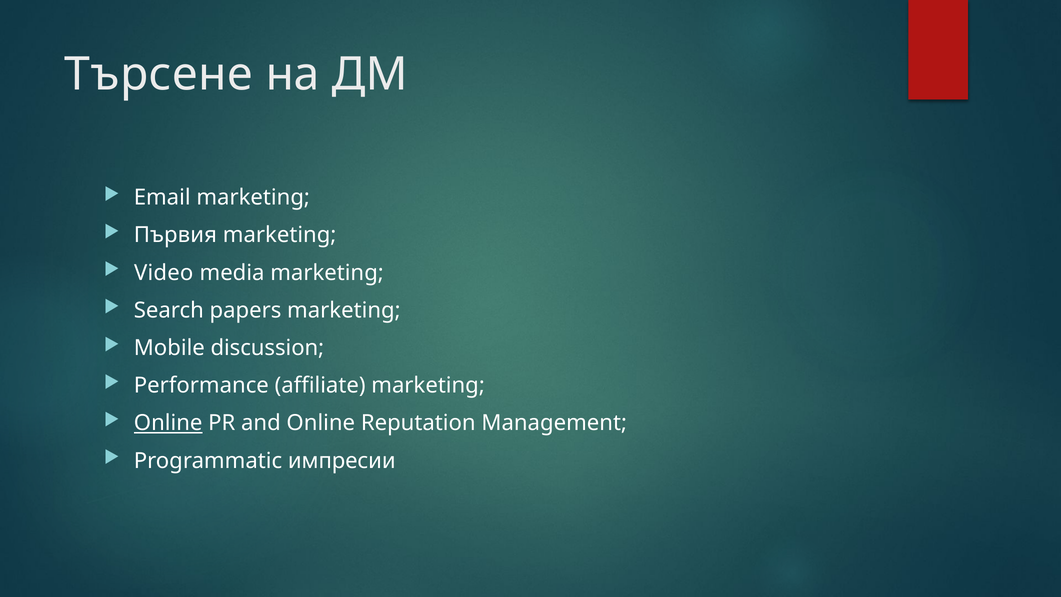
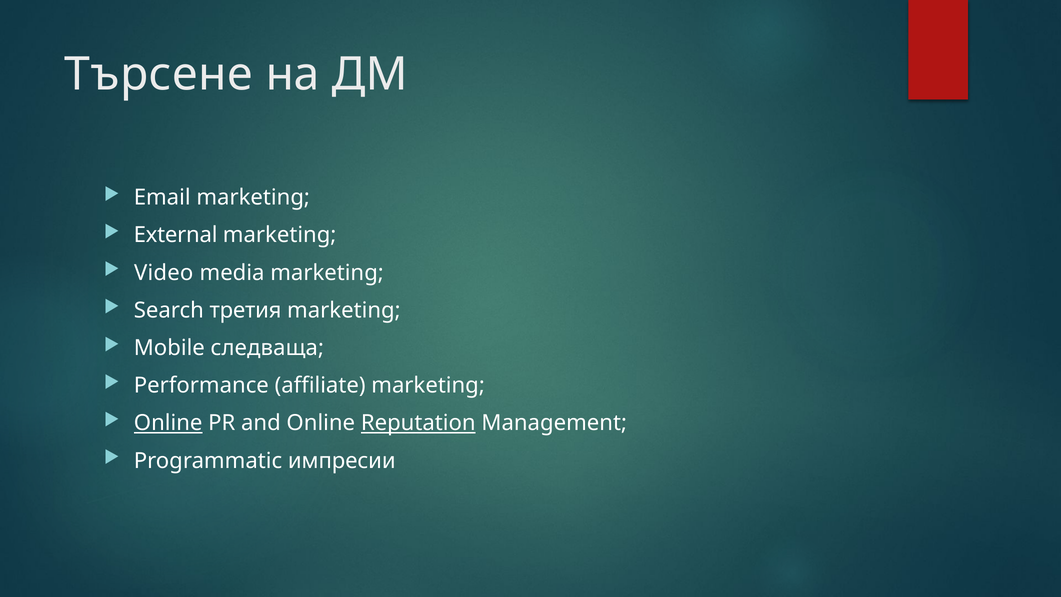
Първия: Първия -> External (176, 235)
papers: papers -> третия (246, 310)
discussion: discussion -> следваща (267, 348)
Reputation underline: none -> present (418, 423)
